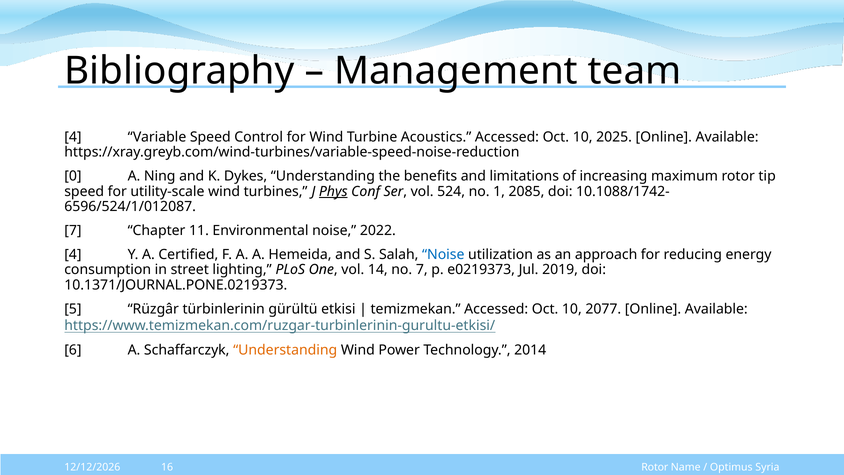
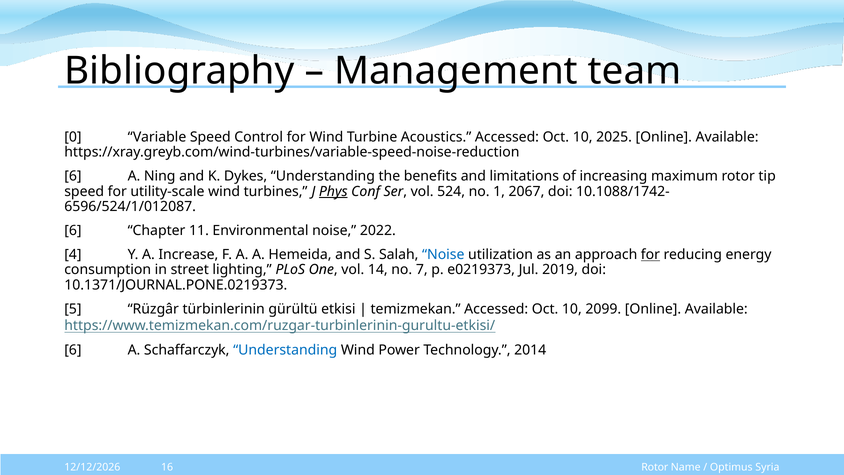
4: 4 -> 0 (73, 137)
0: 0 -> 6 (73, 176)
2085: 2085 -> 2067 (526, 191)
7: 7 -> 6 (73, 231)
Certified: Certified -> Increase (188, 254)
for underline: none -> present (650, 254)
2077: 2077 -> 2099 (603, 309)
Understanding colour: orange -> blue (285, 350)
